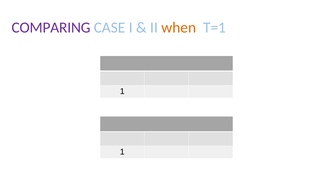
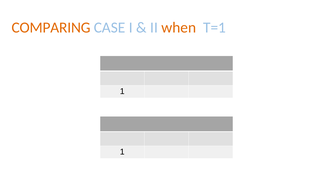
COMPARING colour: purple -> orange (51, 28)
